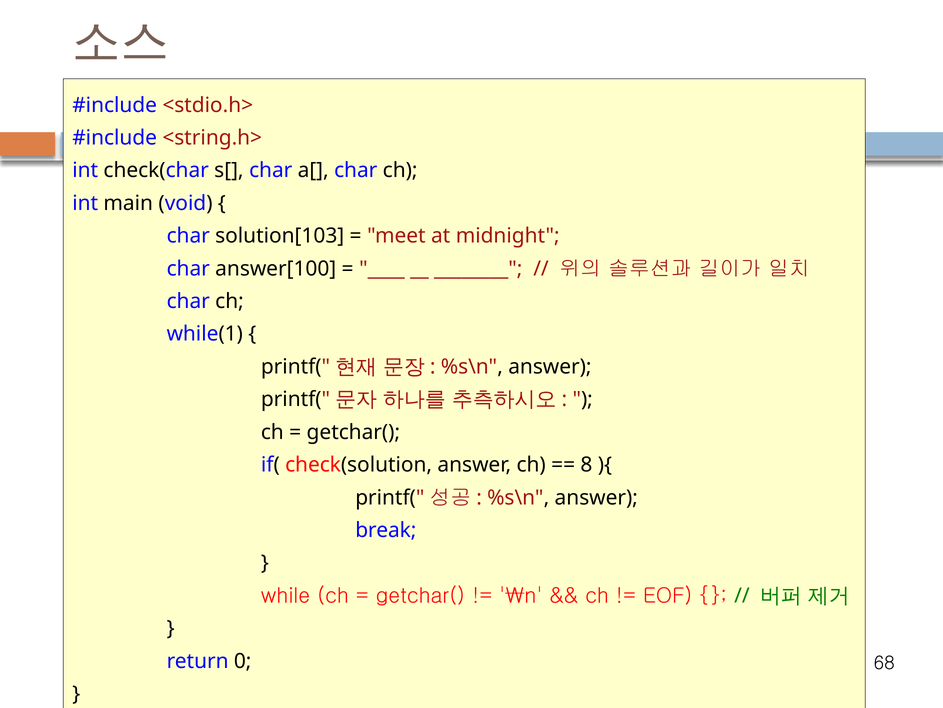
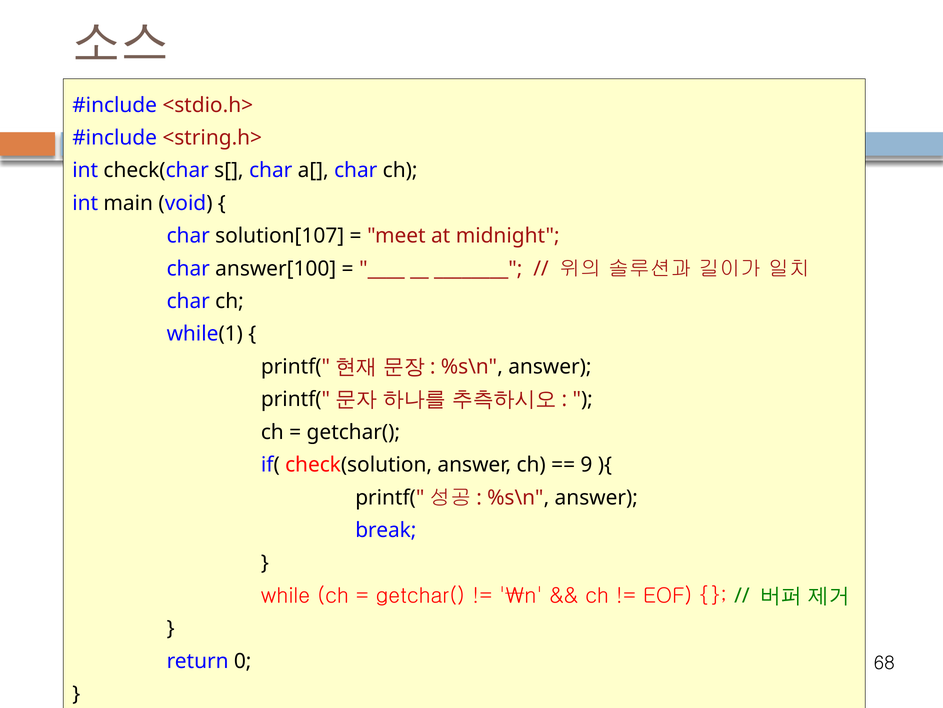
solution[103: solution[103 -> solution[107 (280, 236)
8: 8 -> 9 (586, 464)
